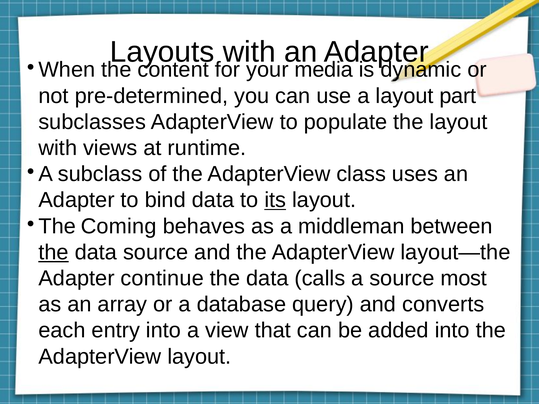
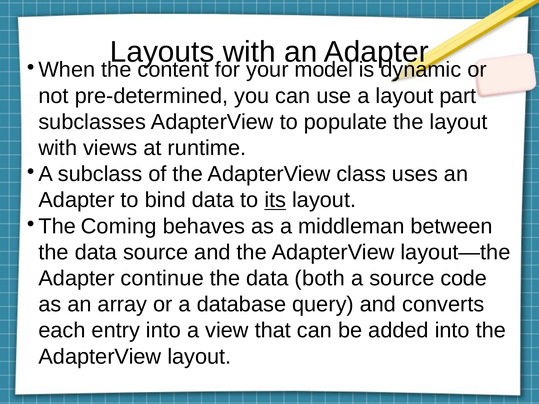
media: media -> model (324, 70)
the underline: present -> none (54, 252)
calls: calls -> both (320, 278)
most: most -> code (464, 278)
